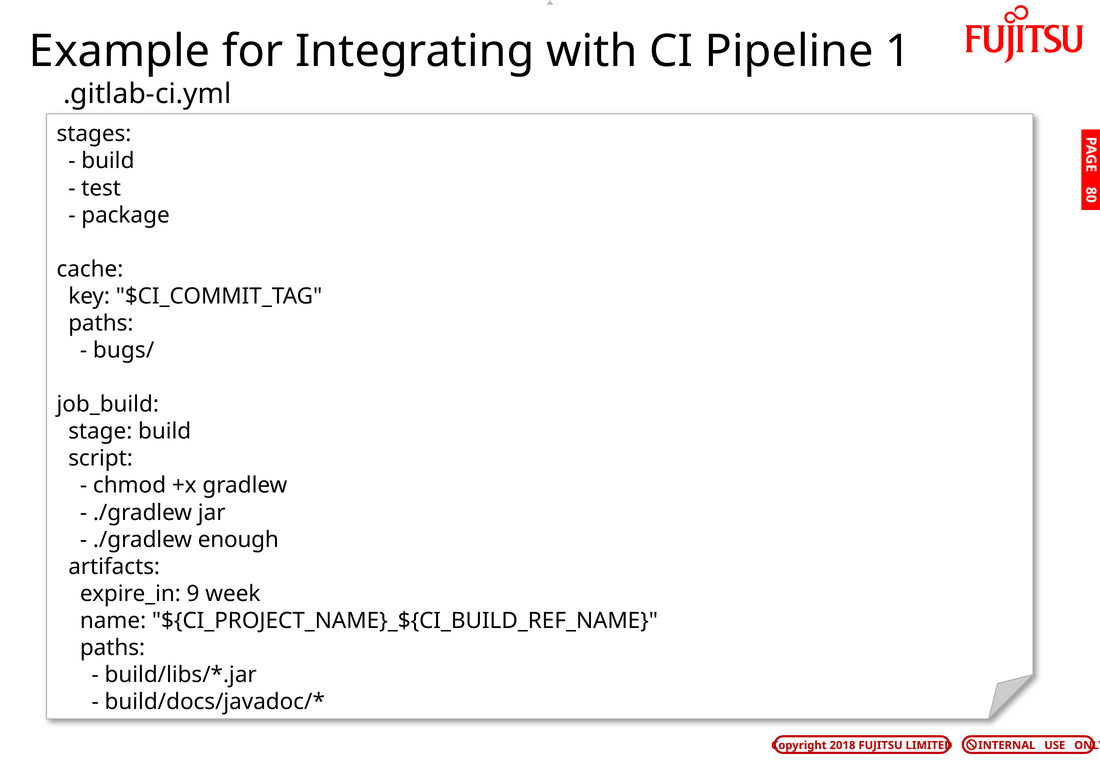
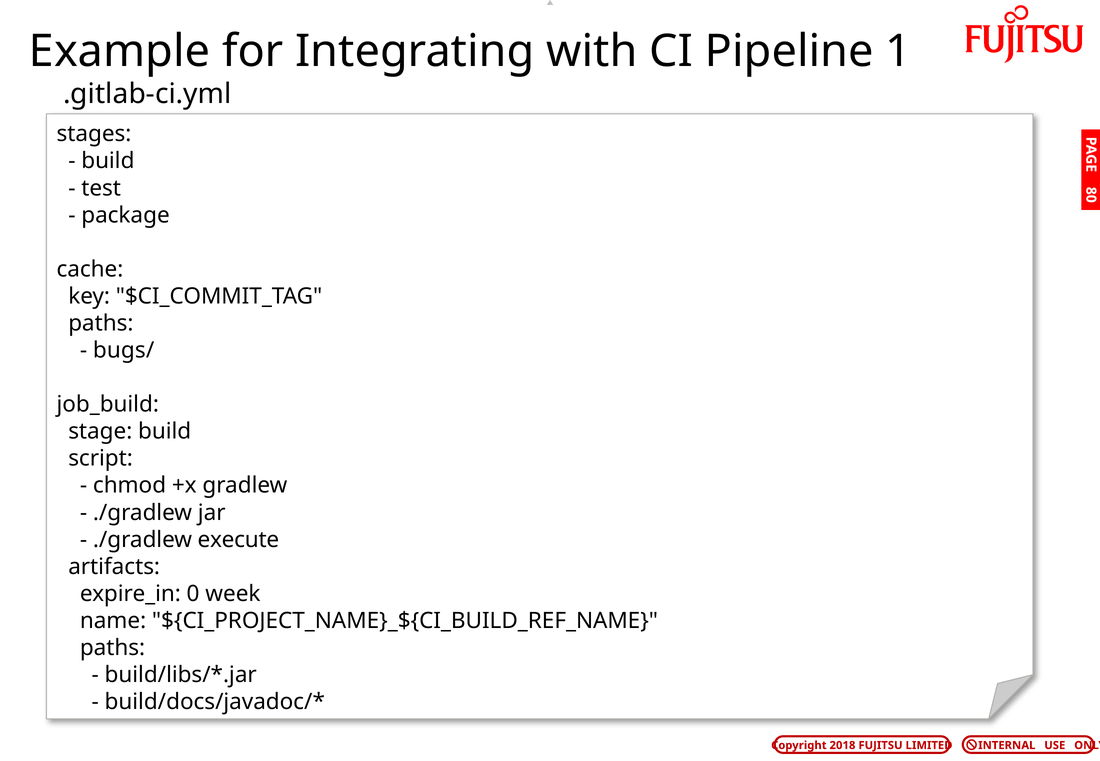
enough: enough -> execute (238, 540)
expire_in 9: 9 -> 0 (193, 594)
